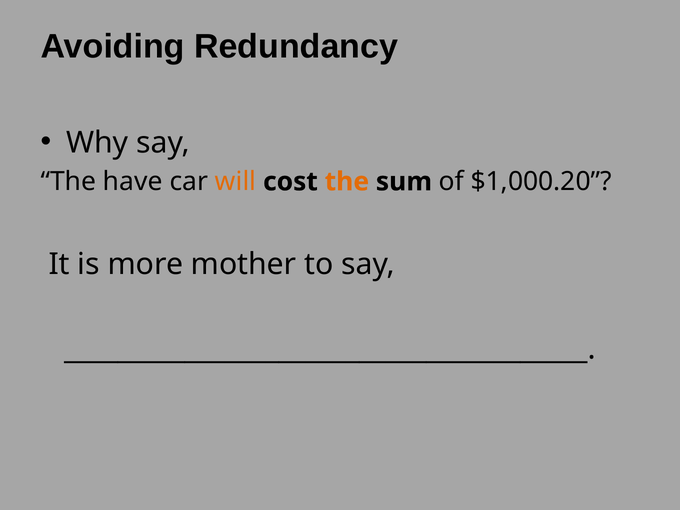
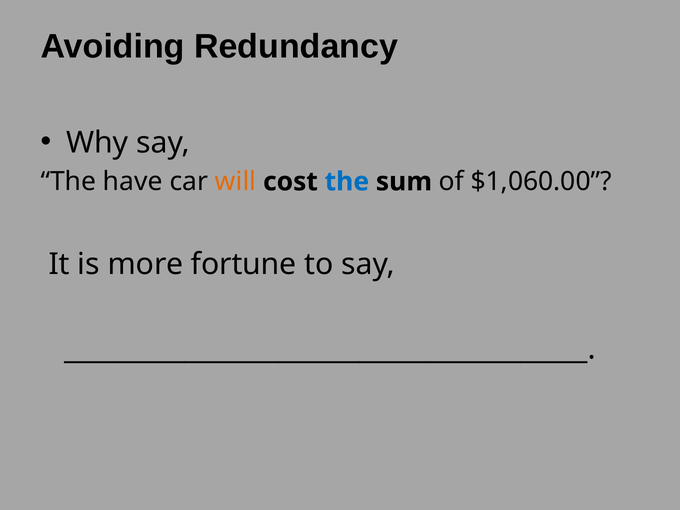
the colour: orange -> blue (347, 182)
$1,000.20: $1,000.20 -> $1,060.00 (541, 182)
mother: mother -> fortune (244, 264)
